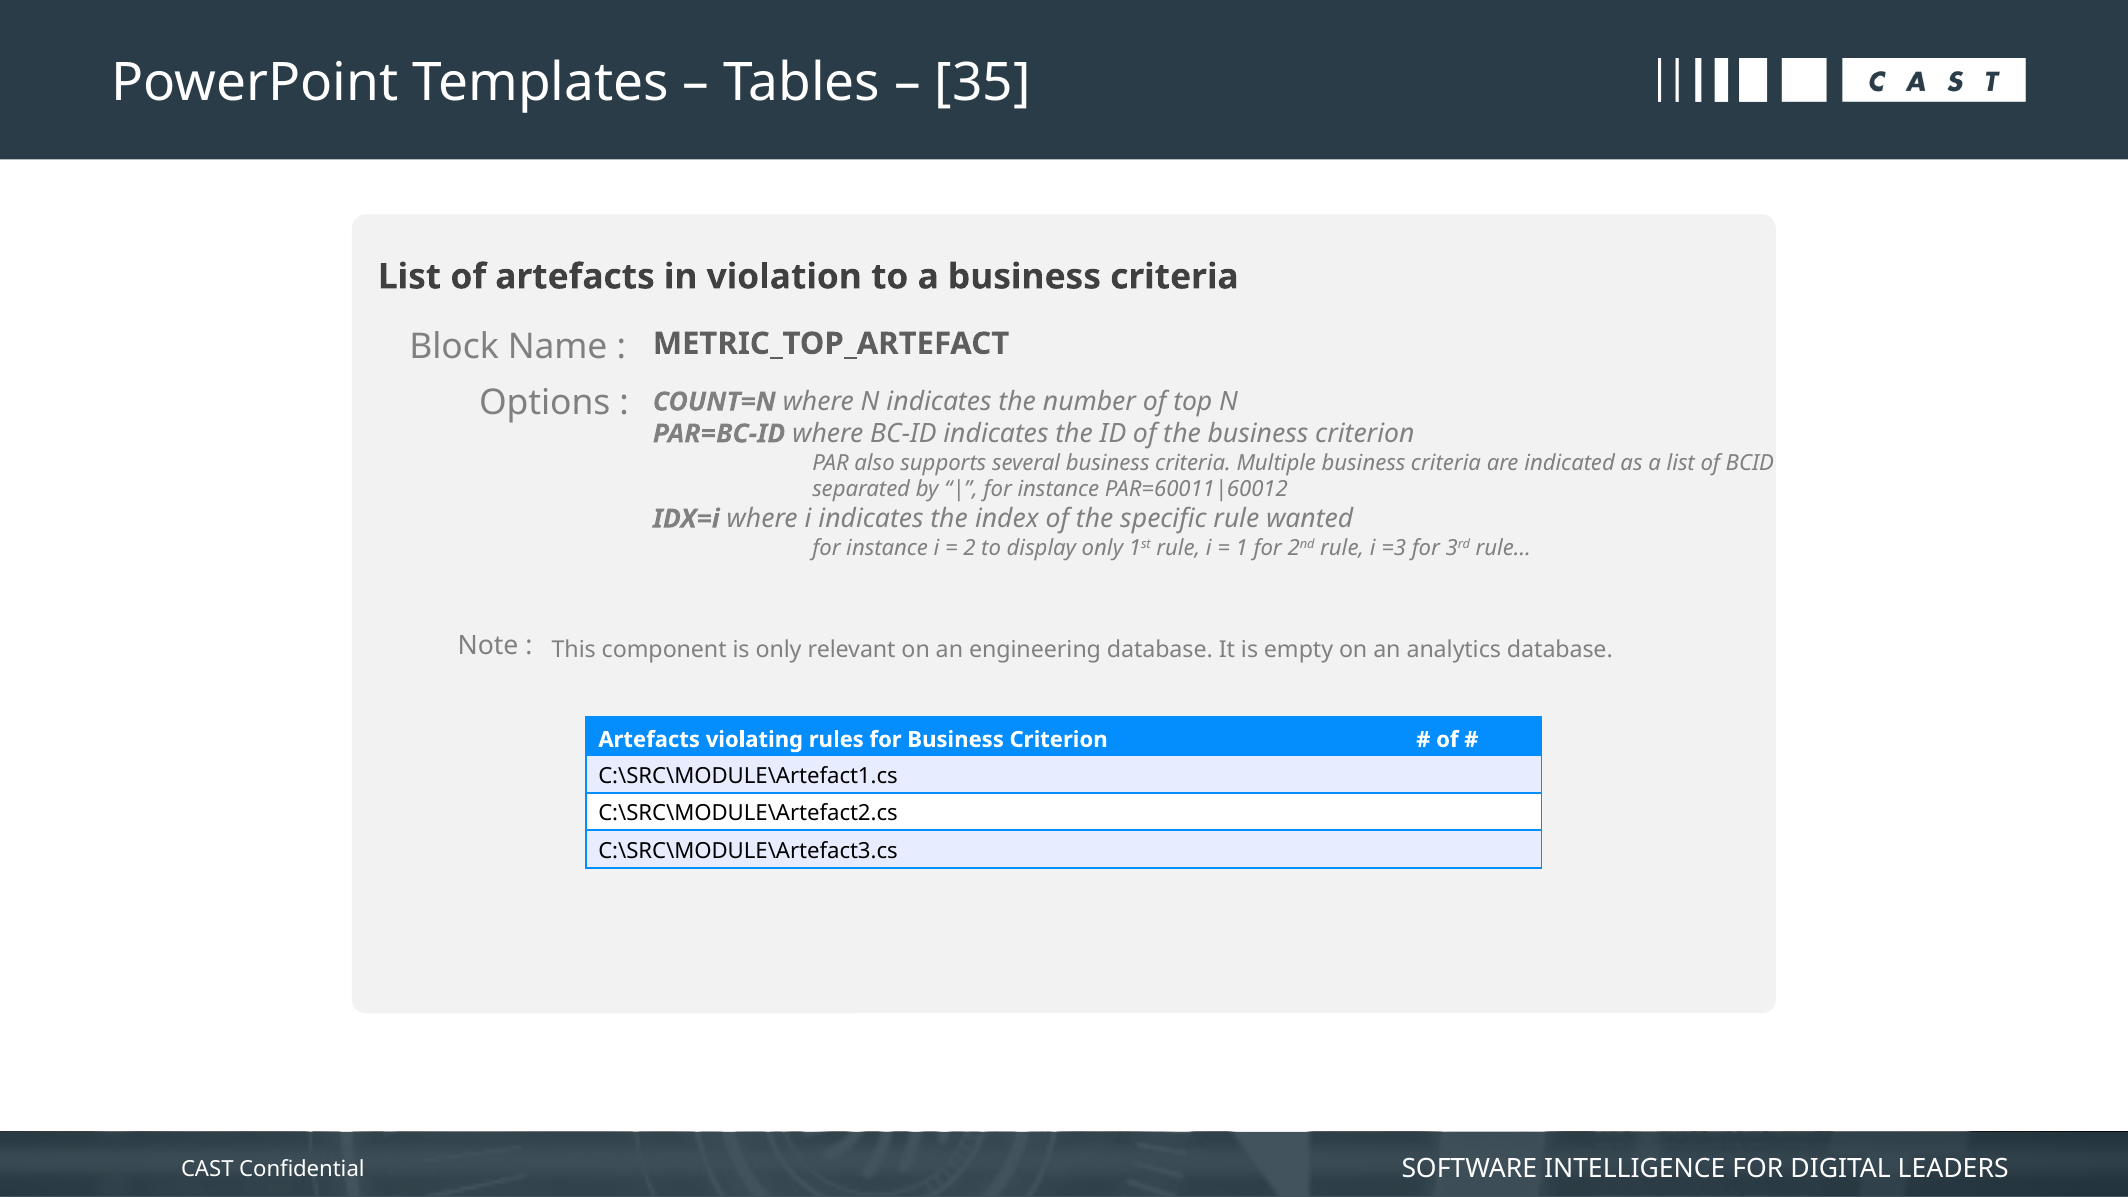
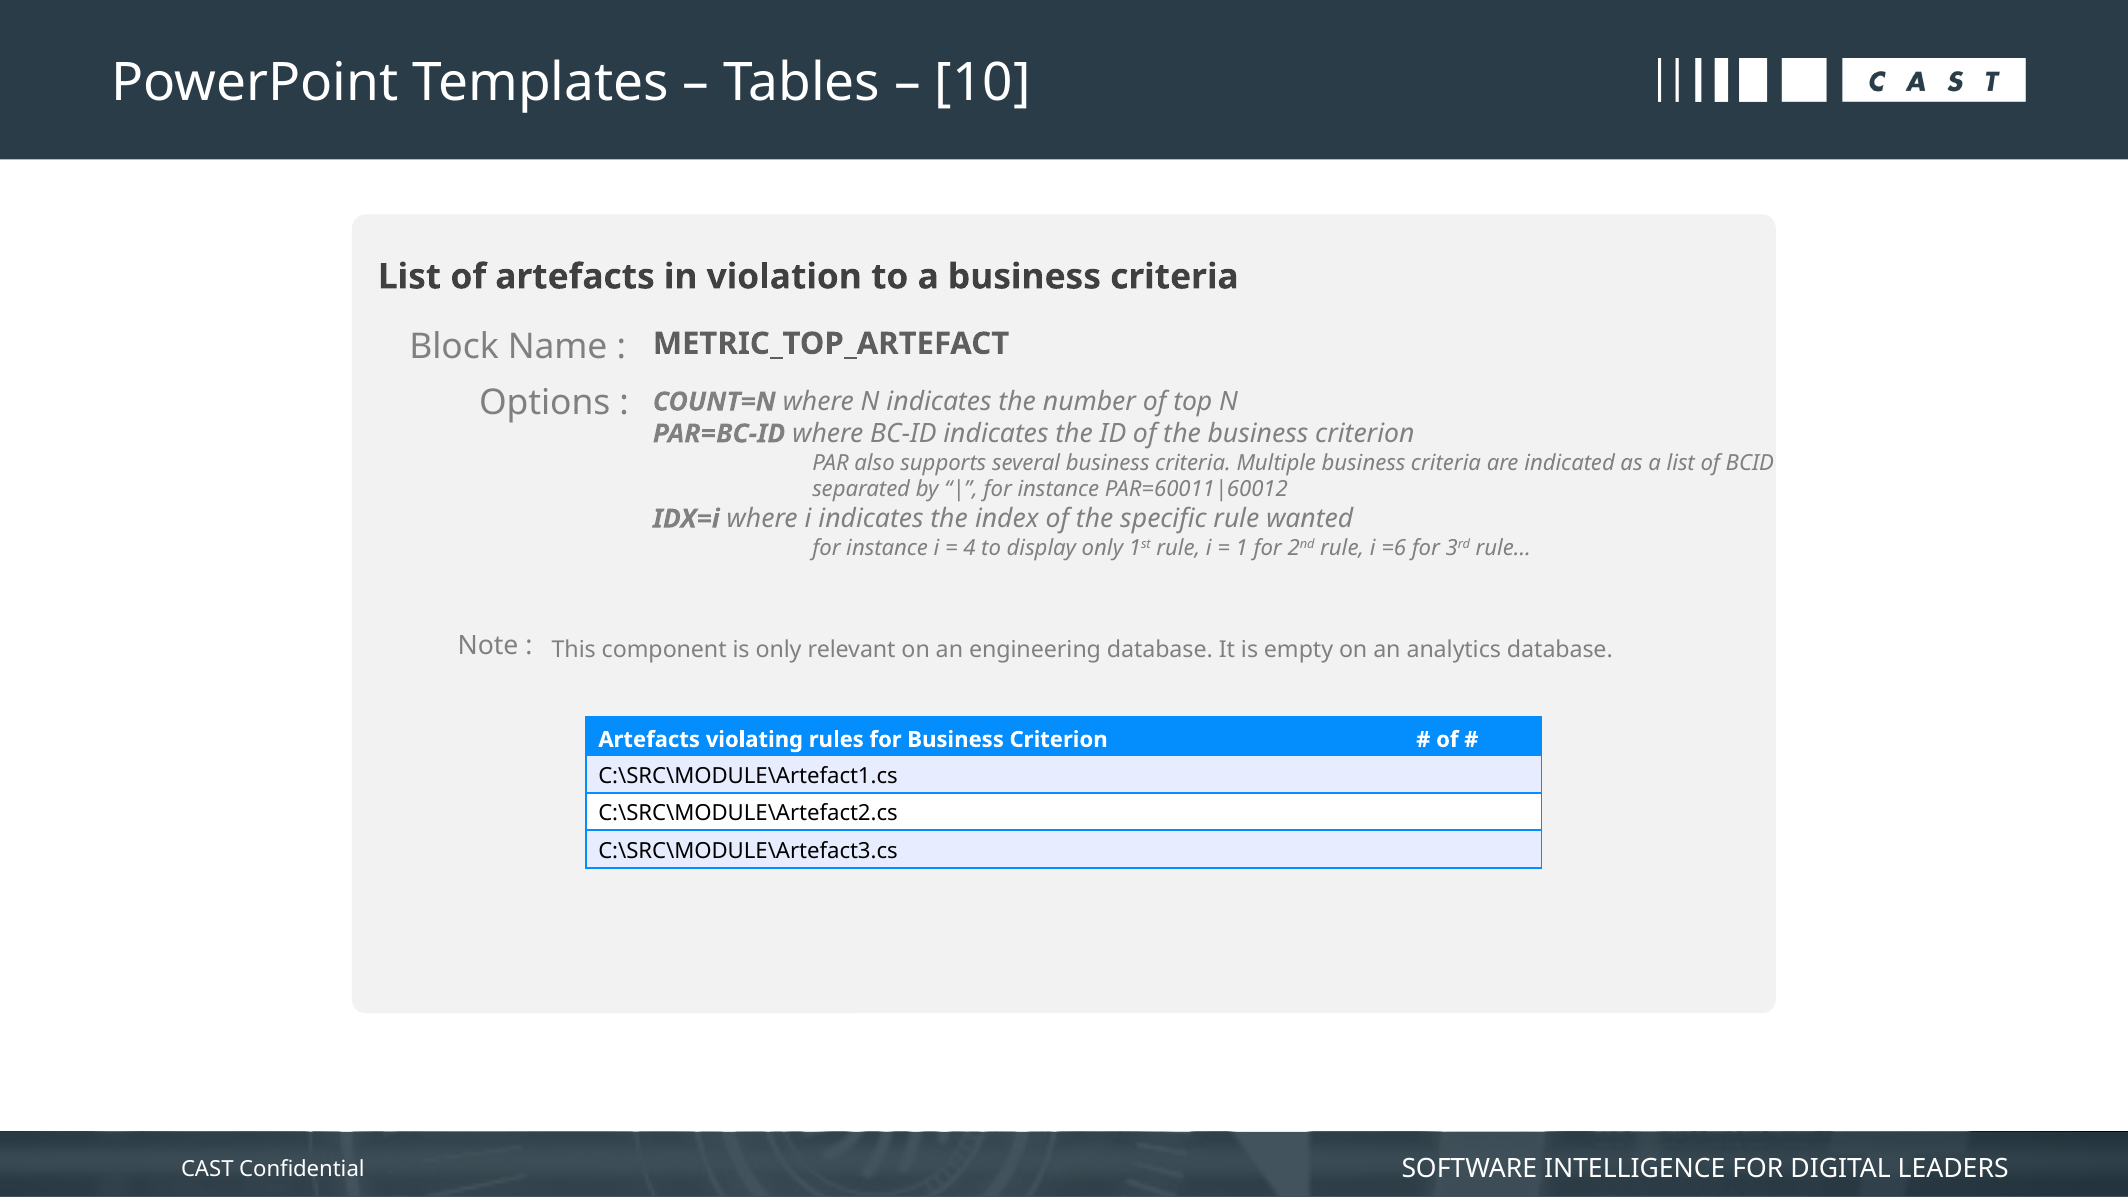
35: 35 -> 10 (983, 83)
2: 2 -> 4 (970, 548)
=3: =3 -> =6 (1394, 548)
